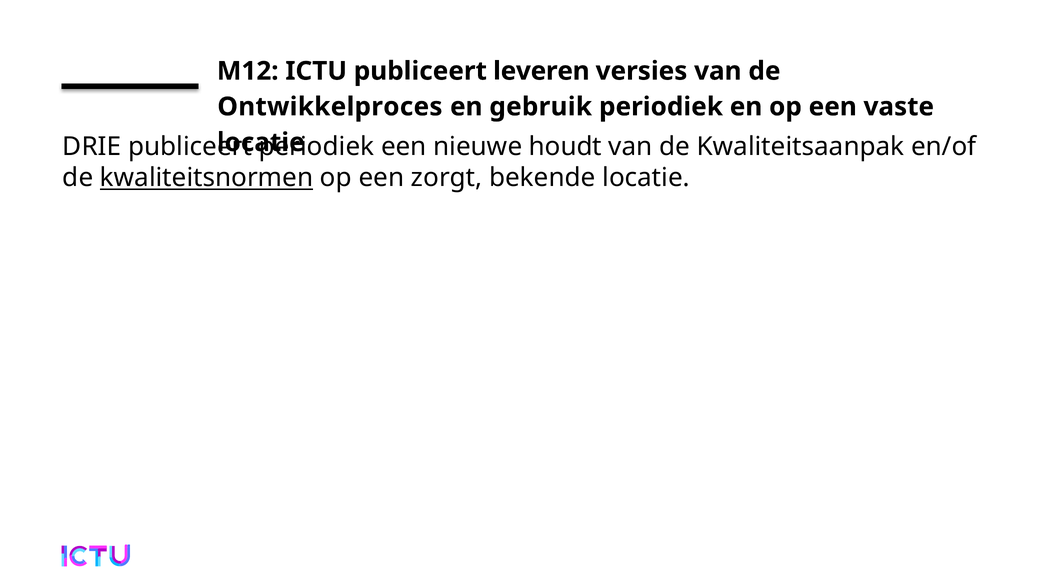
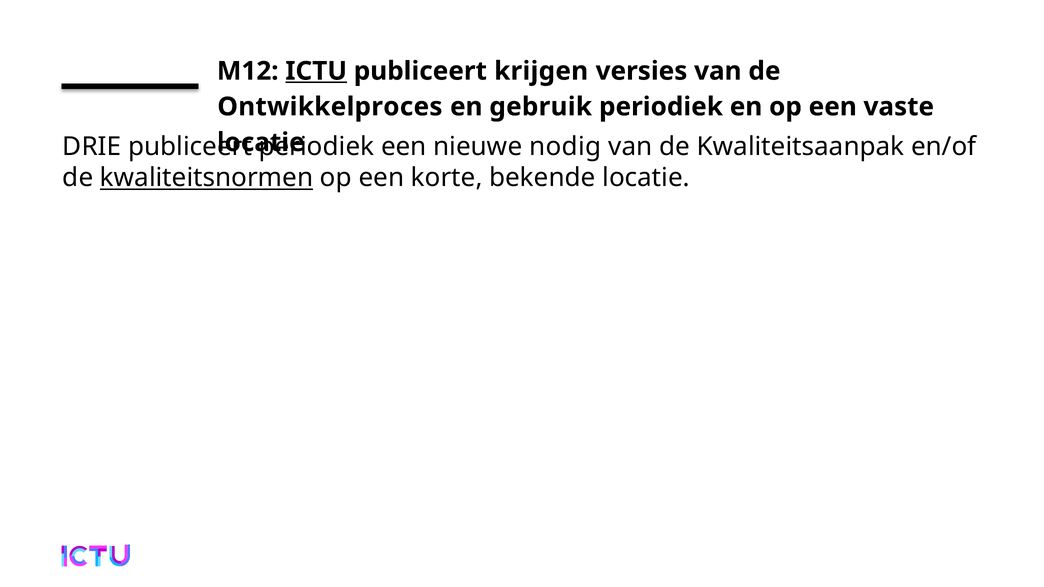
ICTU underline: none -> present (316, 71)
leveren: leveren -> krijgen (541, 71)
houdt: houdt -> nodig (565, 147)
zorgt: zorgt -> korte (447, 178)
